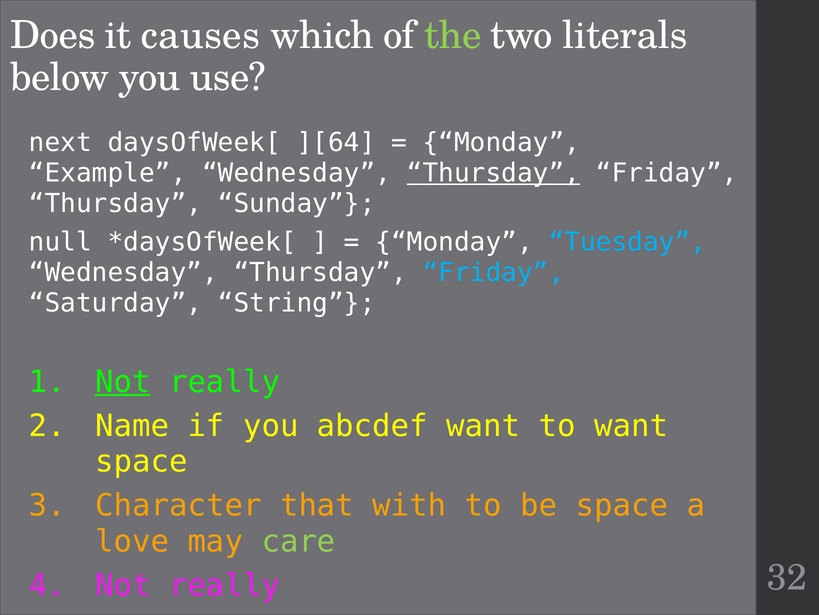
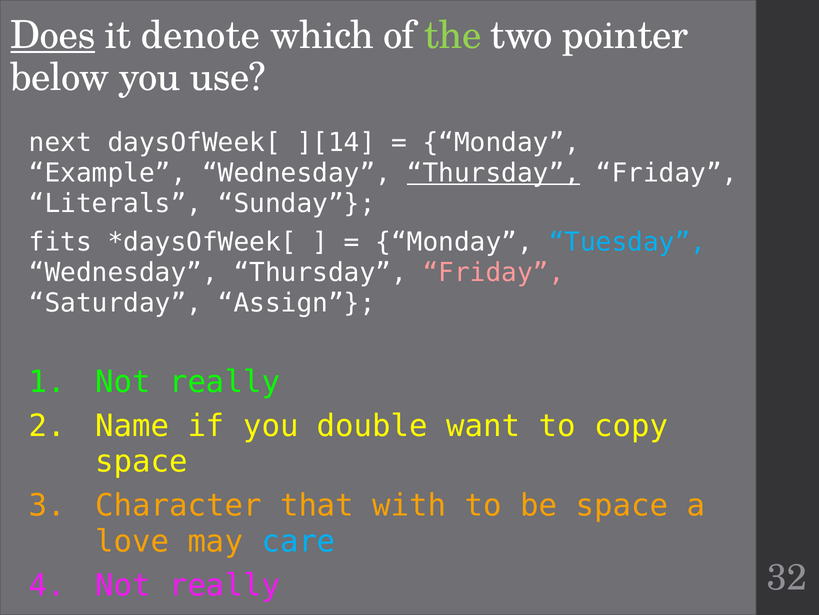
Does underline: none -> present (53, 35)
causes: causes -> denote (201, 35)
literals: literals -> pointer (625, 35)
][64: ][64 -> ][14 (336, 142)
Thursday: Thursday -> Literals (115, 203)
null: null -> fits (60, 242)
Friday colour: light blue -> pink (493, 272)
String: String -> Assign (297, 303)
Not underline: present -> none (123, 381)
abcdef: abcdef -> double (372, 425)
to want: want -> copy (631, 425)
care colour: light green -> light blue (299, 541)
